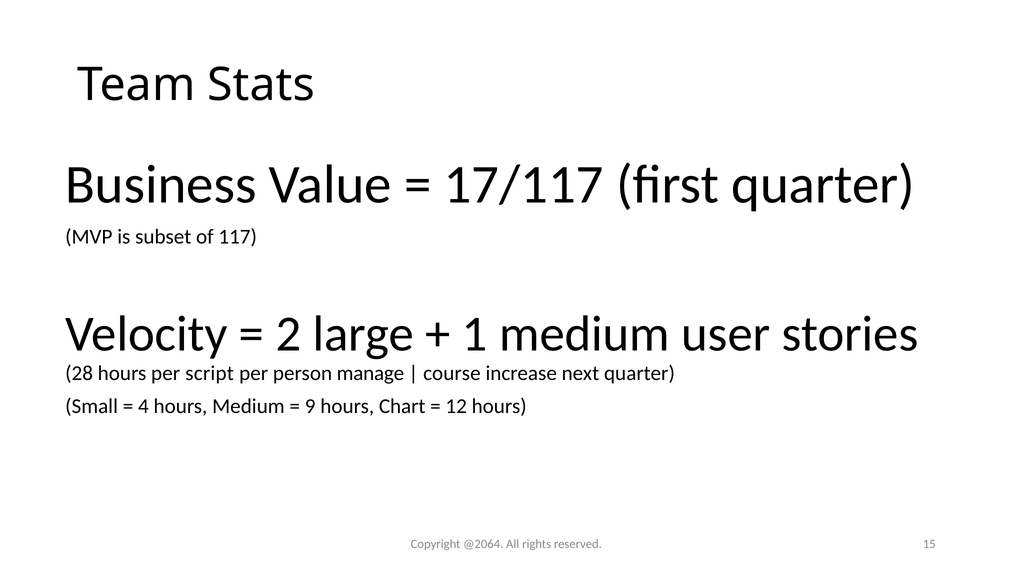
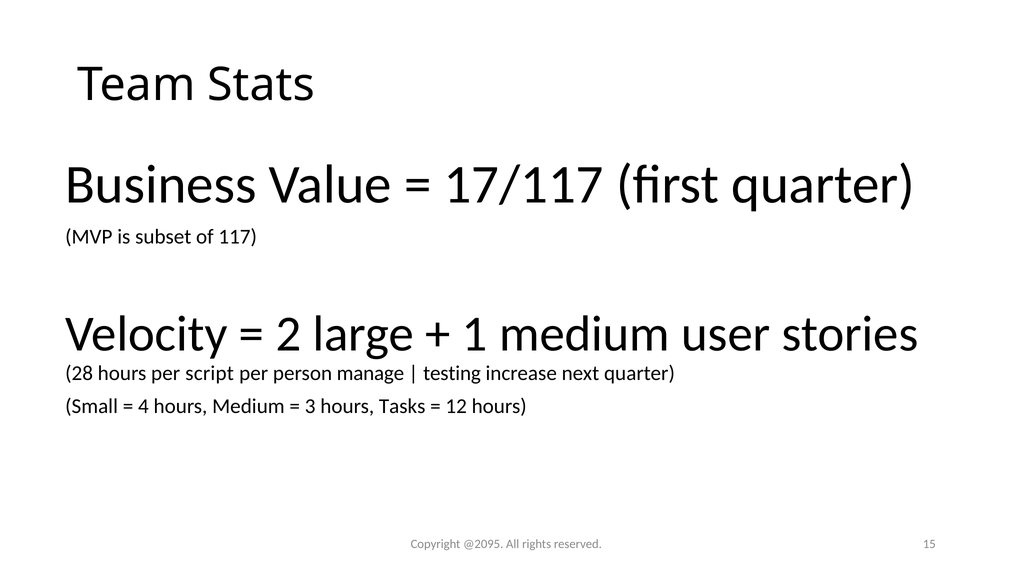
course: course -> testing (452, 373)
9: 9 -> 3 (310, 406)
Chart: Chart -> Tasks (402, 406)
@2064: @2064 -> @2095 (483, 544)
